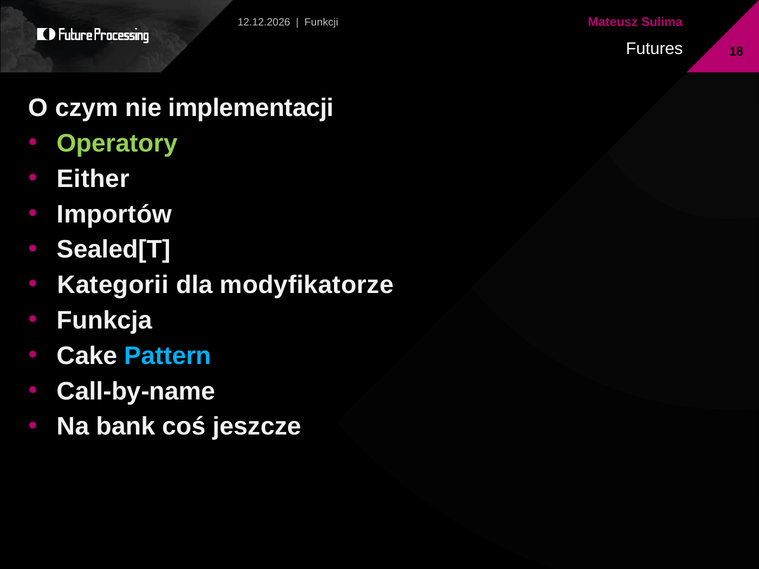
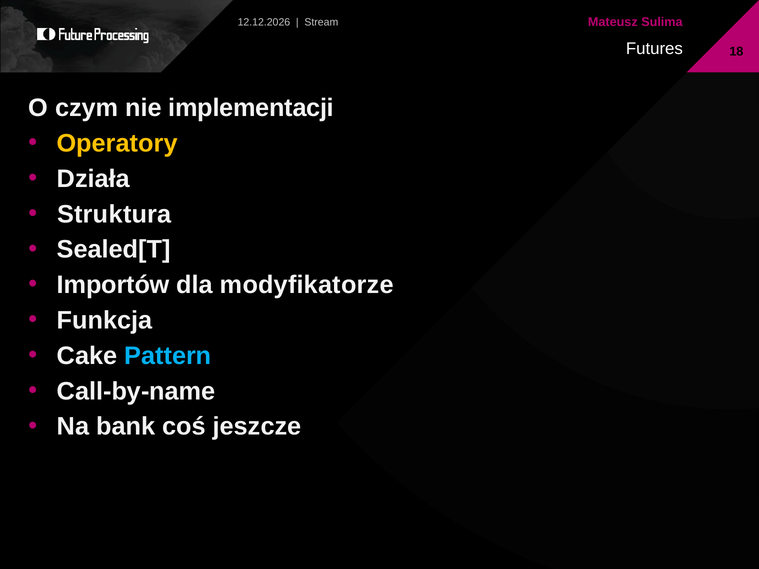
Funkcji: Funkcji -> Stream (321, 22)
Operatory colour: light green -> yellow (117, 143)
Either: Either -> Działa (93, 179)
Importów: Importów -> Struktura (114, 214)
Kategorii: Kategorii -> Importów (113, 285)
